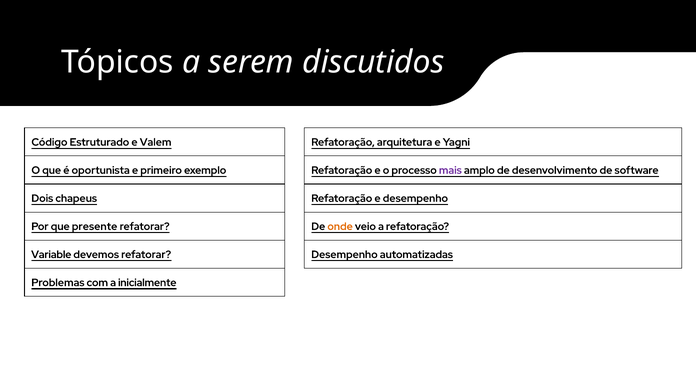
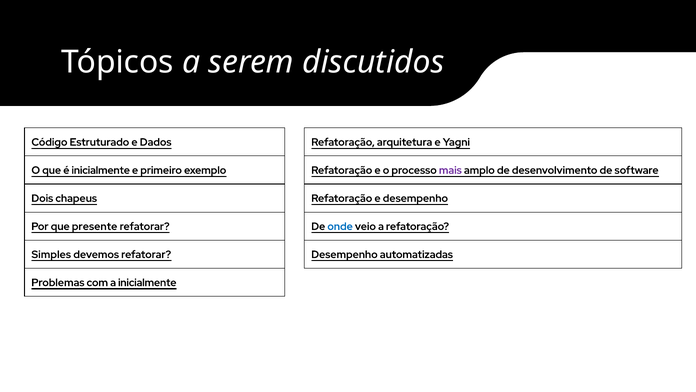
Valem: Valem -> Dados (156, 142)
é oportunista: oportunista -> inicialmente (101, 170)
onde colour: orange -> blue (340, 226)
Variable: Variable -> Simples (51, 254)
